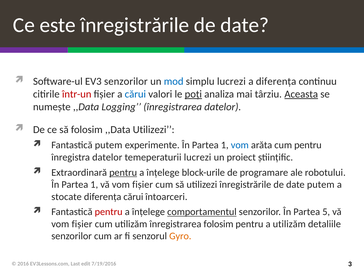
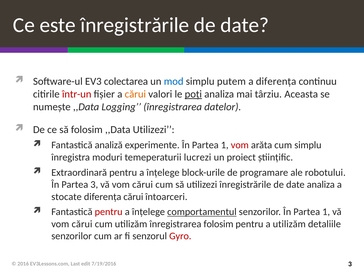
EV3 senzorilor: senzorilor -> colectarea (126, 81)
simplu lucrezi: lucrezi -> putem (231, 81)
cărui colour: blue -> orange (135, 94)
Aceasta underline: present -> none (301, 94)
Fantastică putem: putem -> analiză (109, 145)
vom colour: blue -> red (240, 145)
cum pentru: pentru -> simplu (308, 145)
înregistra datelor: datelor -> moduri (107, 157)
pentru underline: present -> none (123, 172)
1: 1 -> 3 (94, 185)
fișier: fișier -> cărui (143, 185)
date putem: putem -> analiza (321, 185)
senzorilor În Partea 5: 5 -> 1 (326, 212)
fișier: fișier -> cărui (82, 224)
Gyro colour: orange -> red (180, 236)
